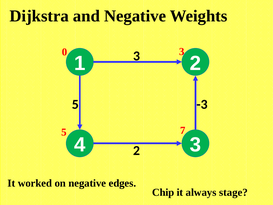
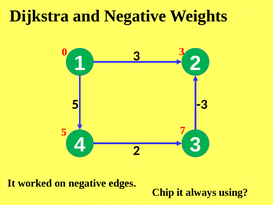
stage: stage -> using (233, 192)
